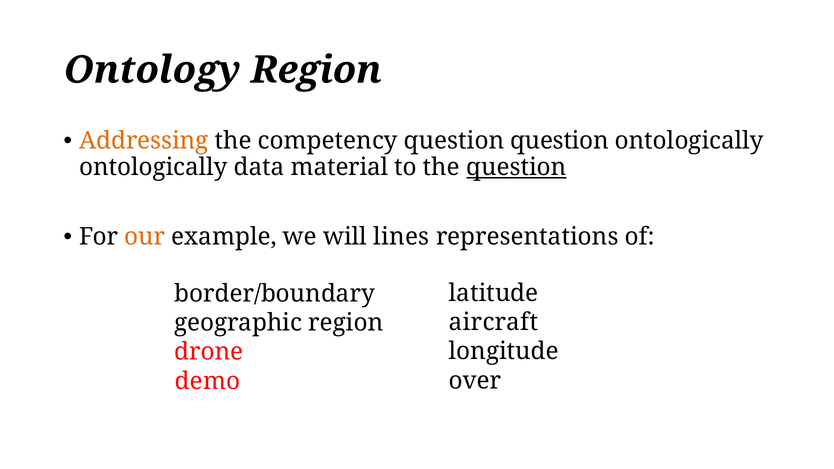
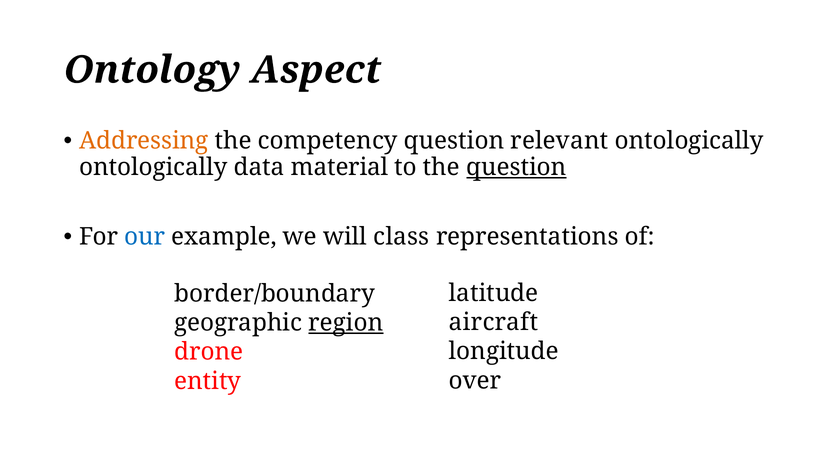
Ontology Region: Region -> Aspect (316, 70)
question question: question -> relevant (559, 141)
our colour: orange -> blue (145, 237)
lines: lines -> class (401, 237)
region underline: none -> present (346, 323)
demo: demo -> entity (208, 381)
